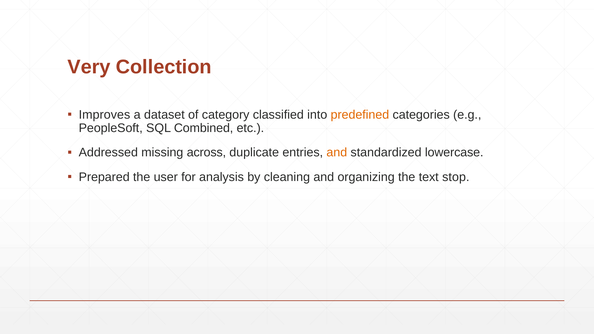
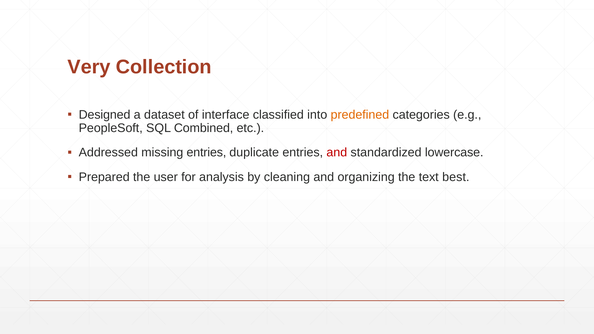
Improves: Improves -> Designed (105, 115)
category: category -> interface (226, 115)
missing across: across -> entries (206, 153)
and colour: orange -> red (337, 153)
stop: stop -> best (456, 177)
